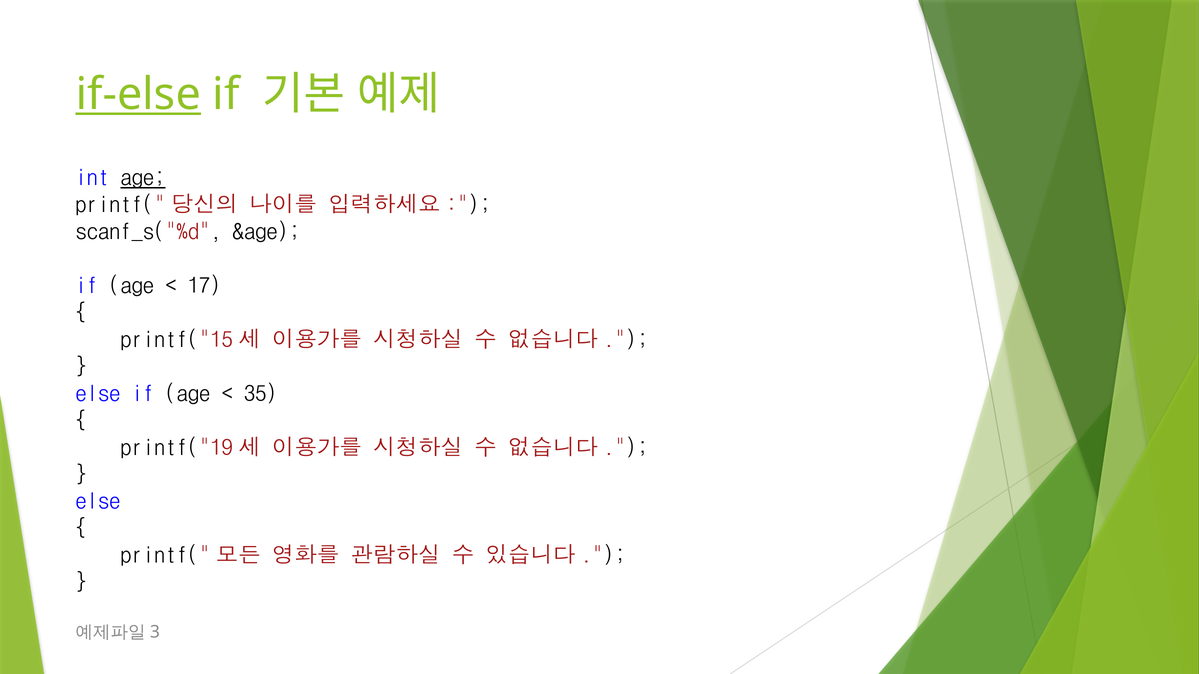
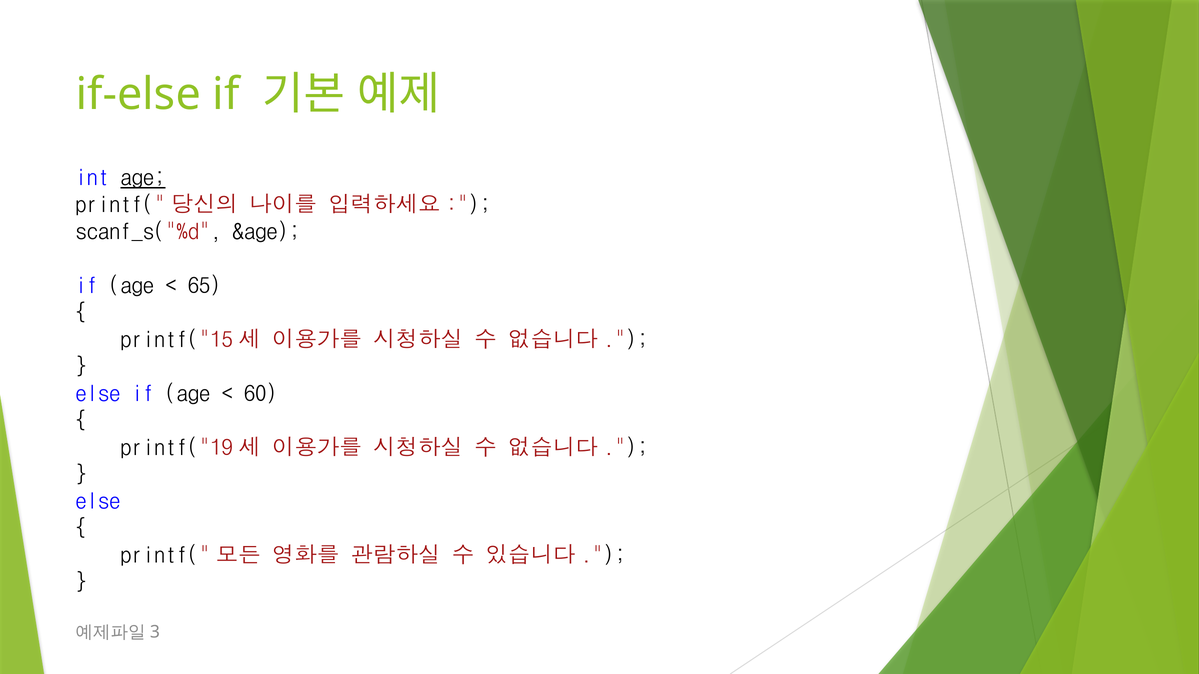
if-else underline: present -> none (138, 95)
17: 17 -> 65 (205, 286)
35: 35 -> 60 (261, 394)
